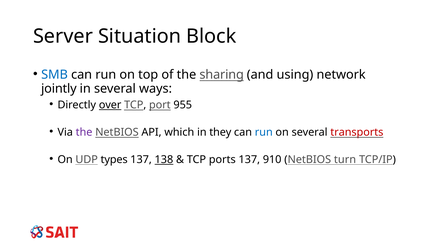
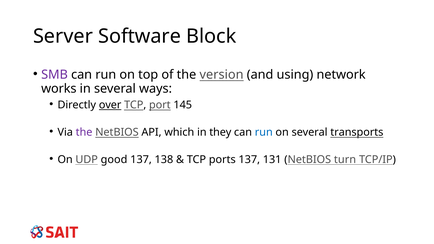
Situation: Situation -> Software (140, 36)
SMB colour: blue -> purple (55, 75)
sharing: sharing -> version (222, 75)
jointly: jointly -> works (59, 89)
955: 955 -> 145 (183, 105)
transports colour: red -> black (357, 132)
types: types -> good (114, 160)
138 underline: present -> none (164, 160)
910: 910 -> 131 (272, 160)
